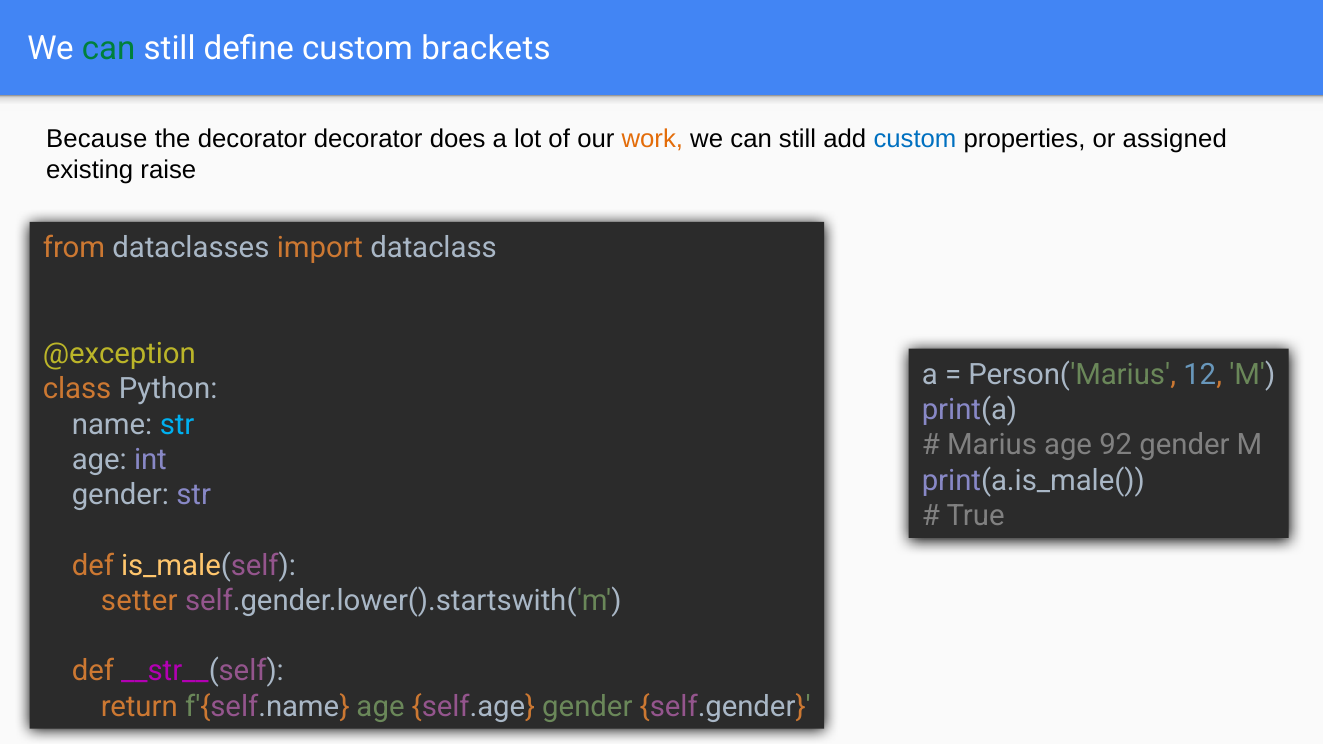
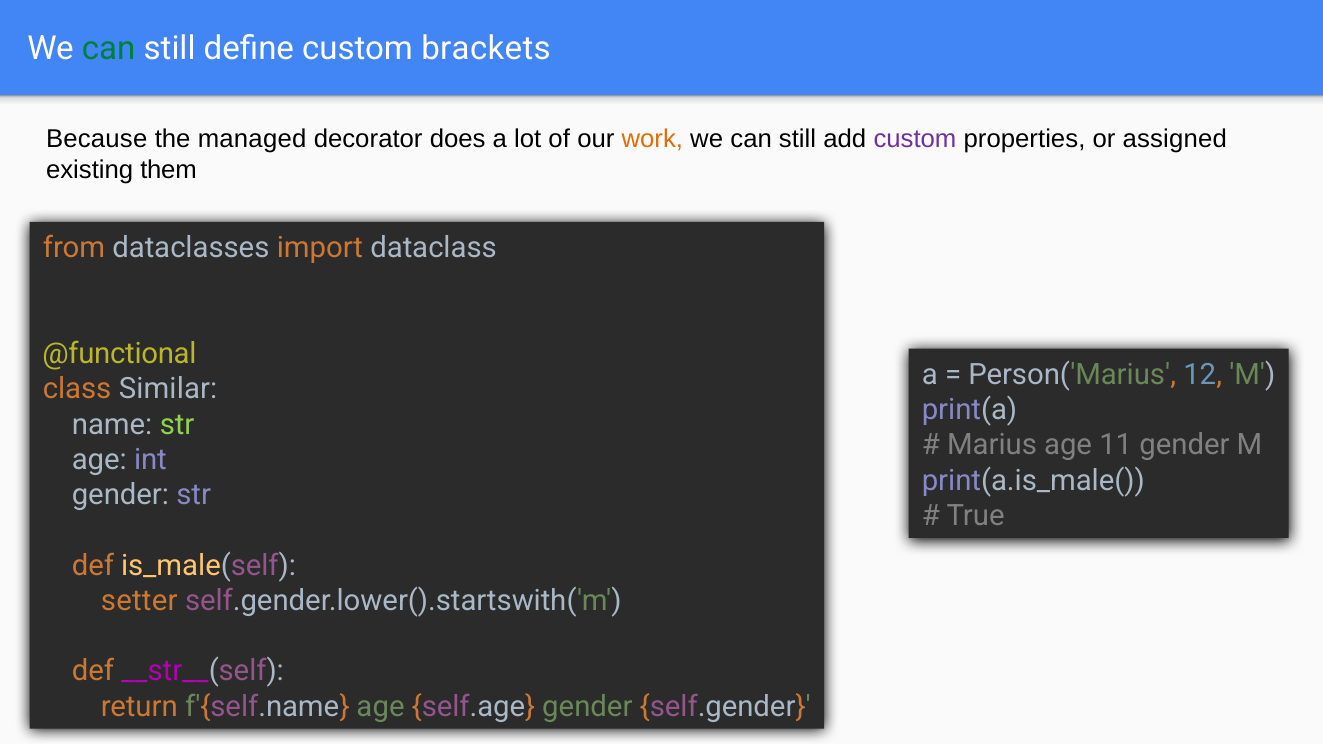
the decorator: decorator -> managed (252, 139)
custom colour: blue -> purple (915, 139)
raise: raise -> them (169, 170)
@exception: @exception -> @functional (119, 354)
Python: Python -> Similar (168, 389)
str colour: light blue -> light green (177, 425)
92: 92 -> 11 (1116, 445)
